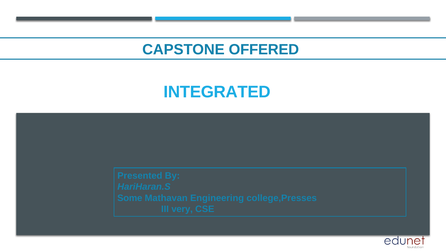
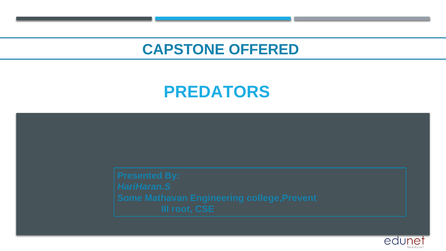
INTEGRATED: INTEGRATED -> PREDATORS (217, 92)
college,Presses: college,Presses -> college,Prevent (282, 198)
very: very -> root (182, 209)
